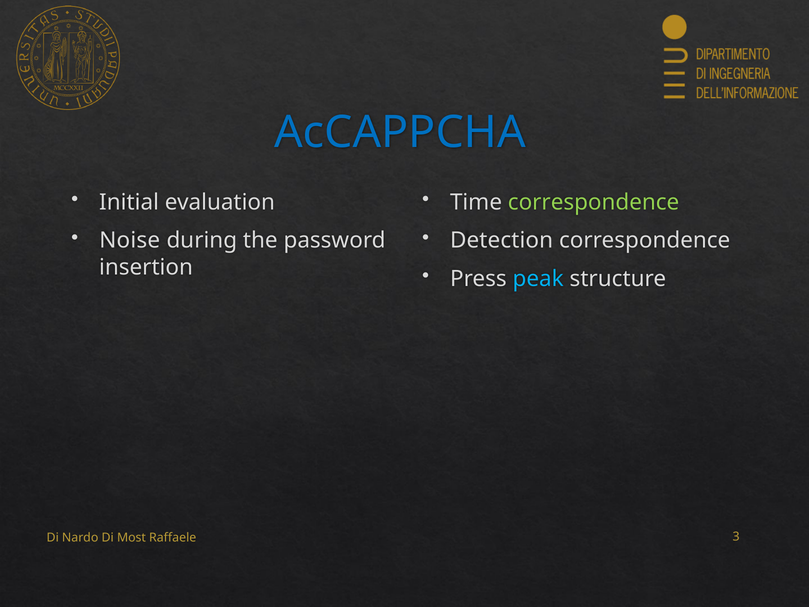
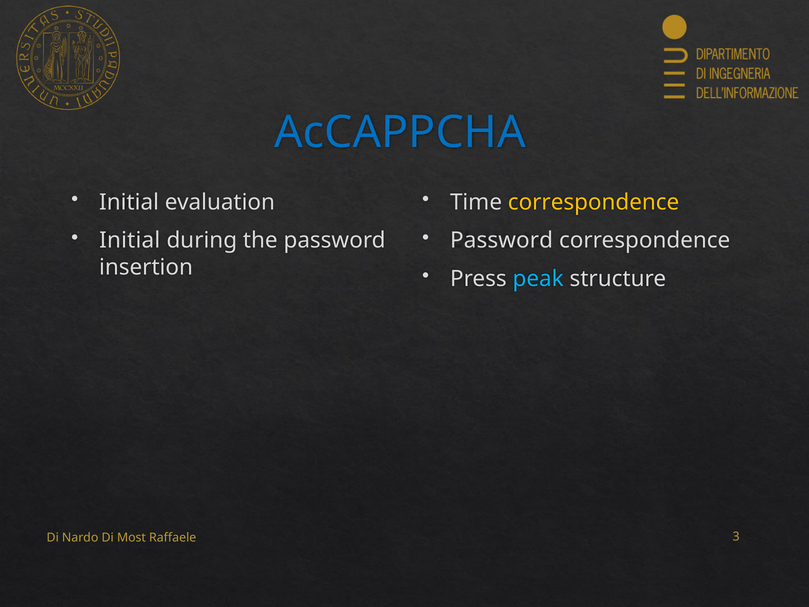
correspondence colour: light green -> yellow (594, 202)
Noise: Noise -> Initial (130, 240)
Detection: Detection -> Password (502, 240)
